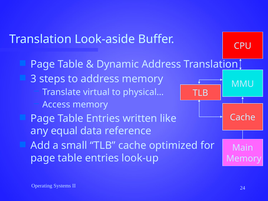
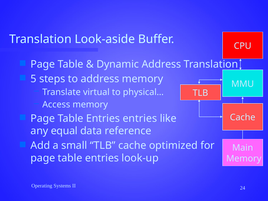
3: 3 -> 5 (34, 79)
Entries written: written -> entries (140, 118)
